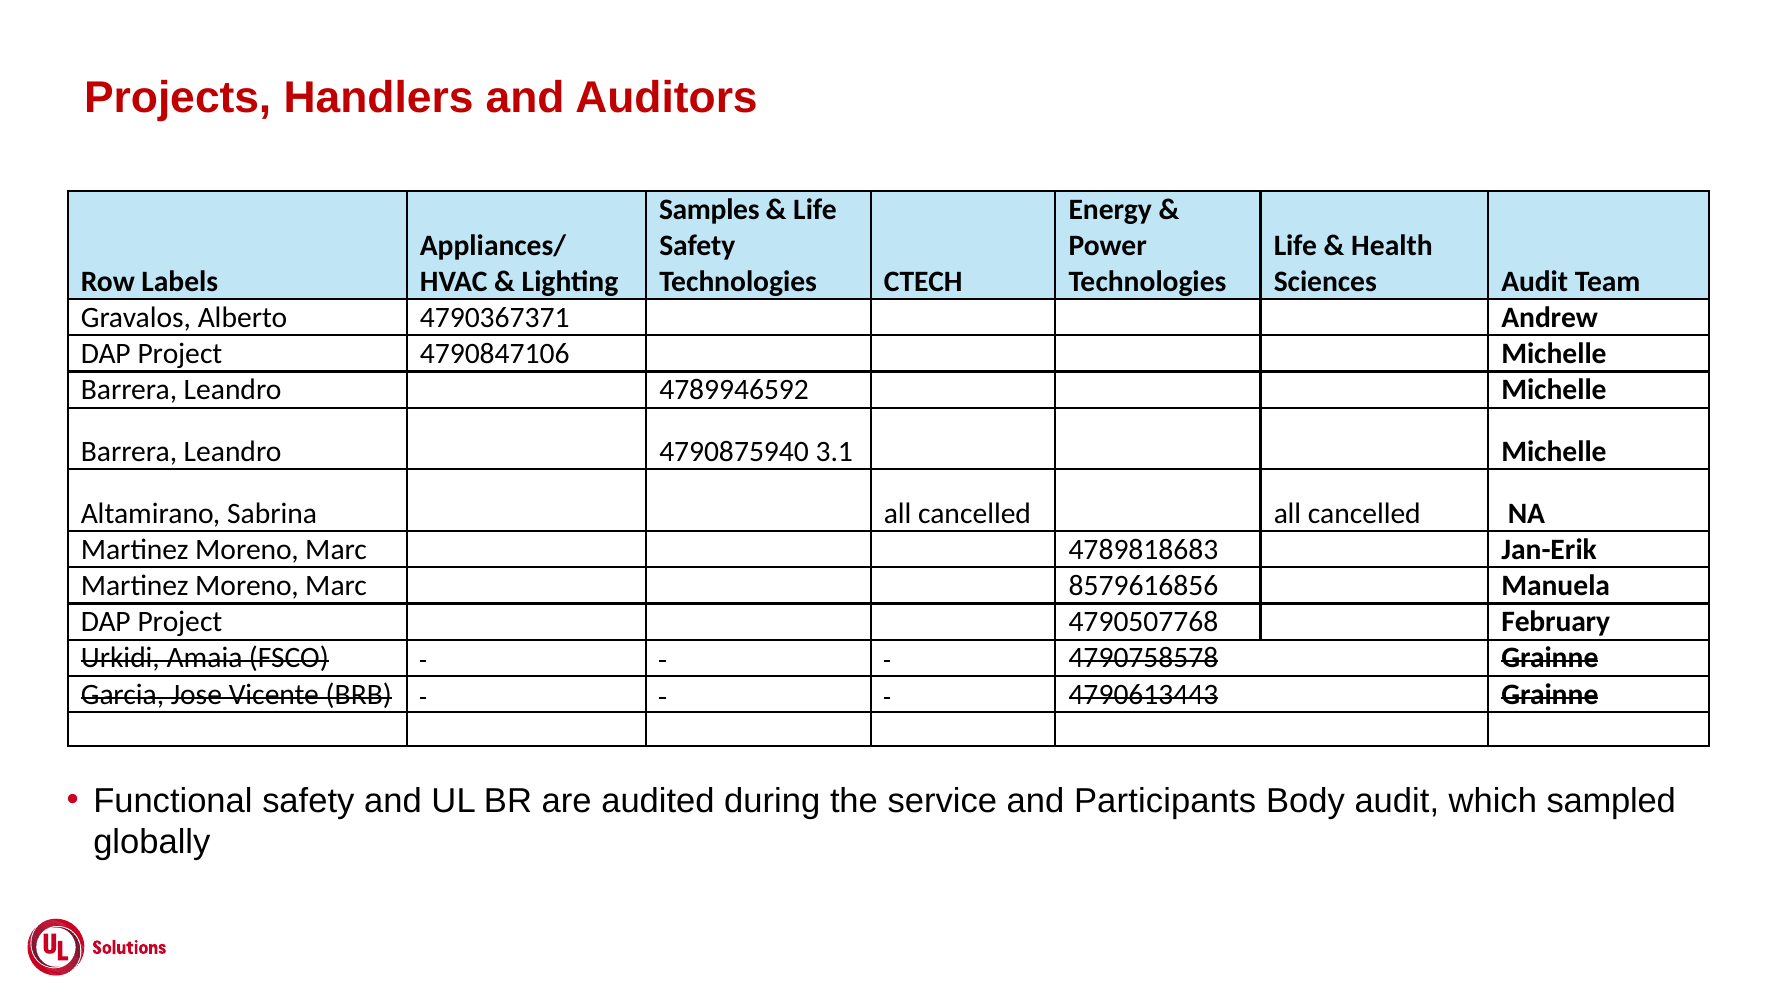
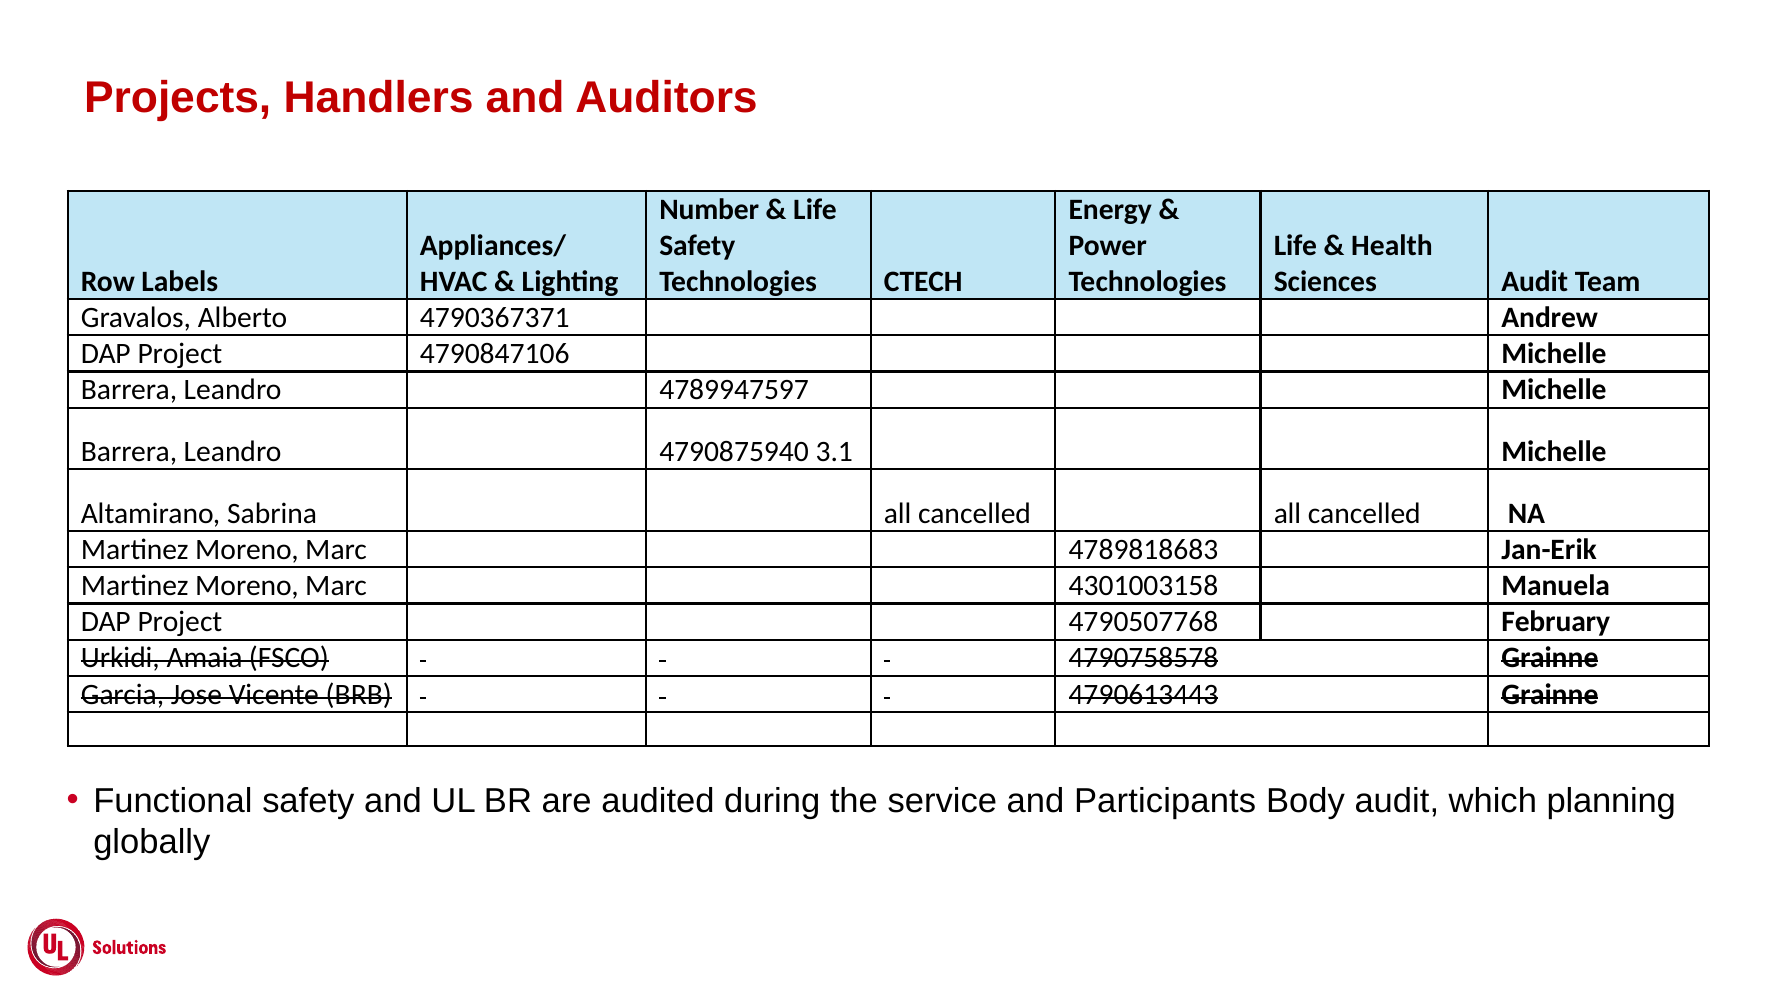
Samples: Samples -> Number (709, 209)
4789946592: 4789946592 -> 4789947597 (734, 390)
8579616856: 8579616856 -> 4301003158 (1143, 586)
sampled: sampled -> planning (1611, 801)
